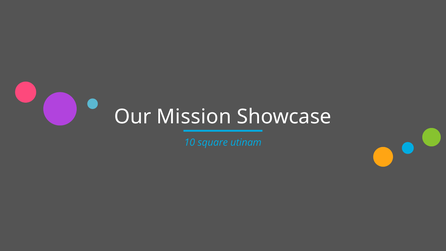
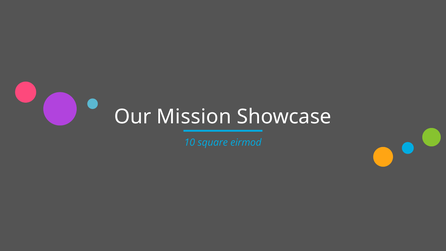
utinam: utinam -> eirmod (246, 143)
